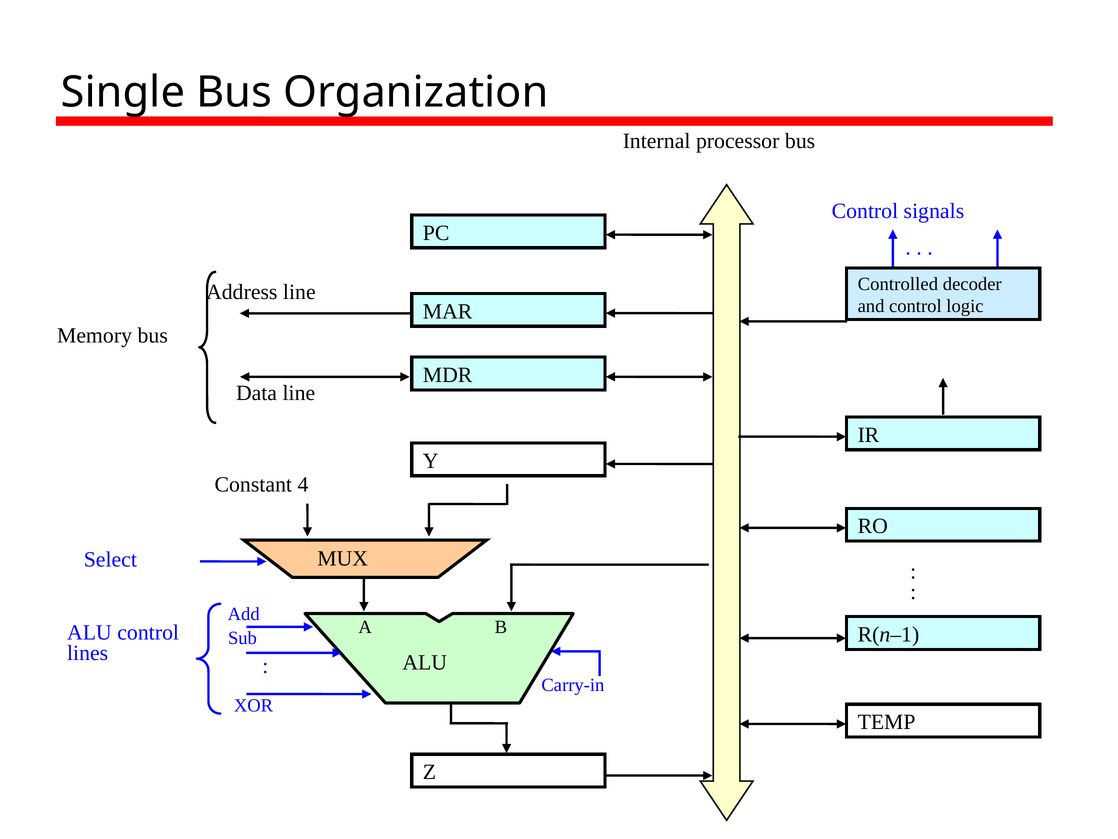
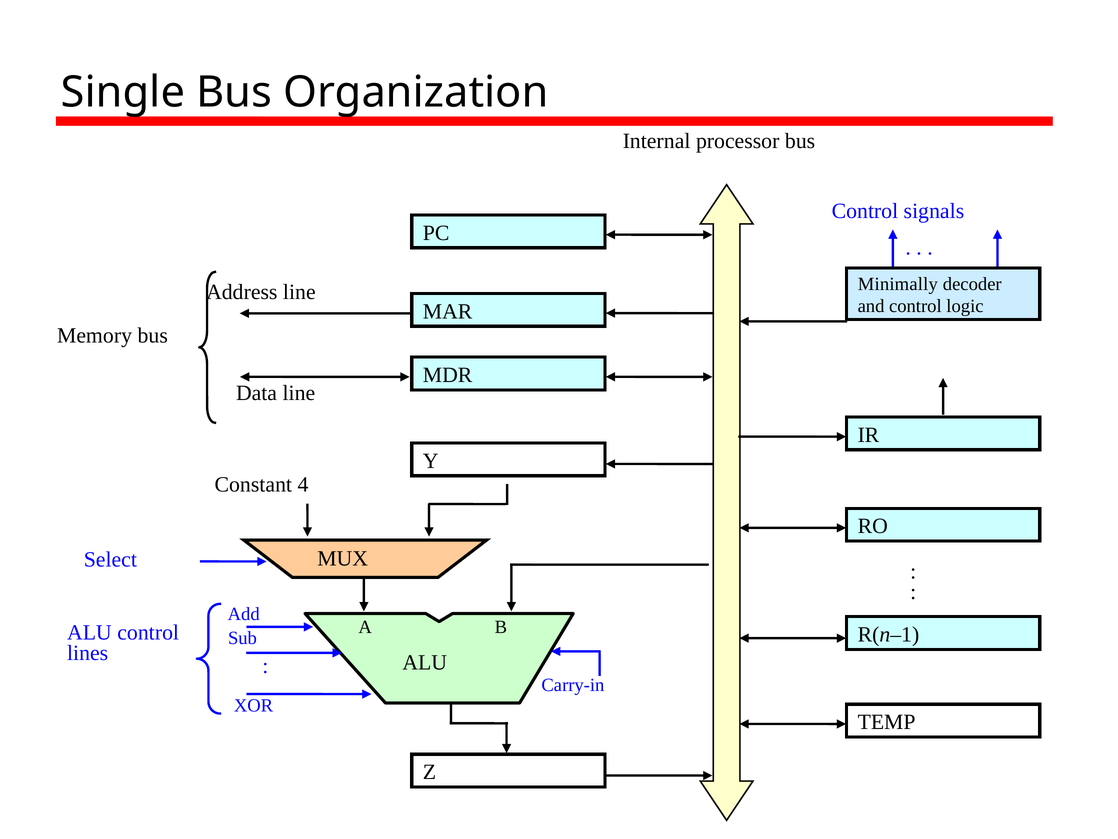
Controlled: Controlled -> Minimally (898, 284)
